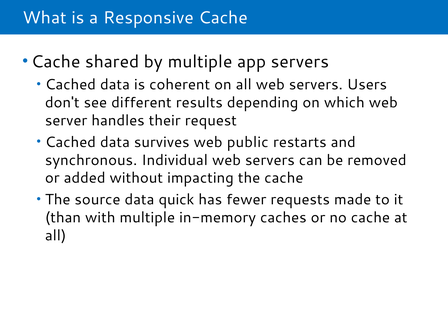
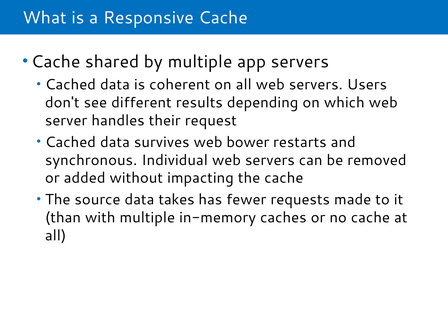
public: public -> bower (248, 142)
quick: quick -> takes (176, 200)
